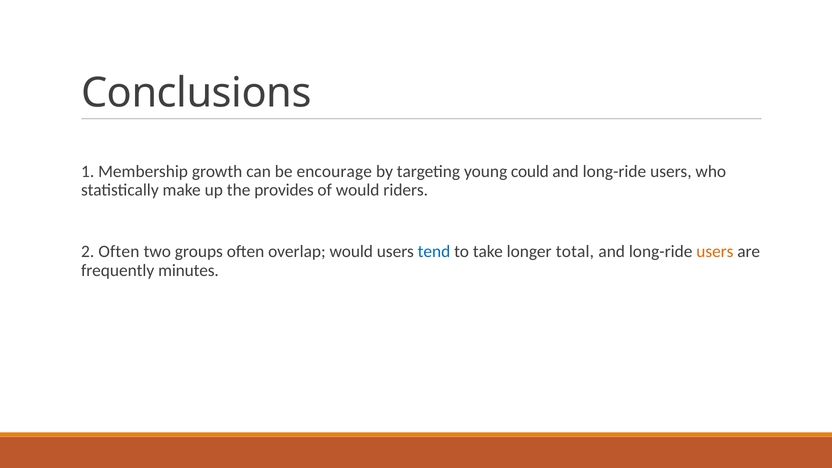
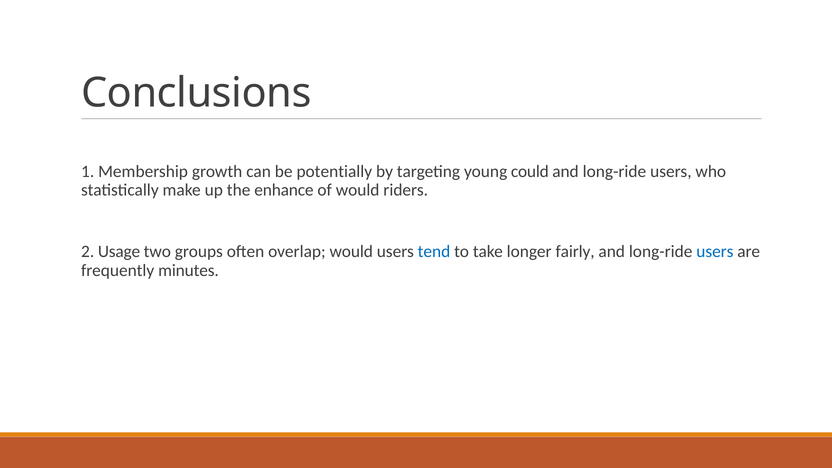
encourage: encourage -> potentially (334, 171)
provides: provides -> enhance (284, 190)
2 Often: Often -> Usage (119, 252)
total: total -> fairly (575, 252)
users colour: orange -> blue (715, 252)
